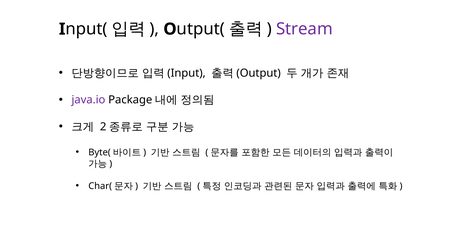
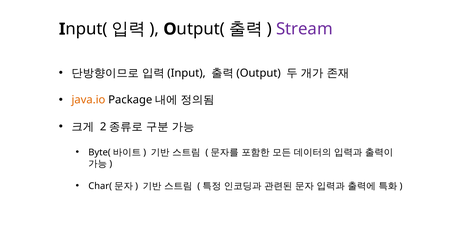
java.io colour: purple -> orange (88, 100)
